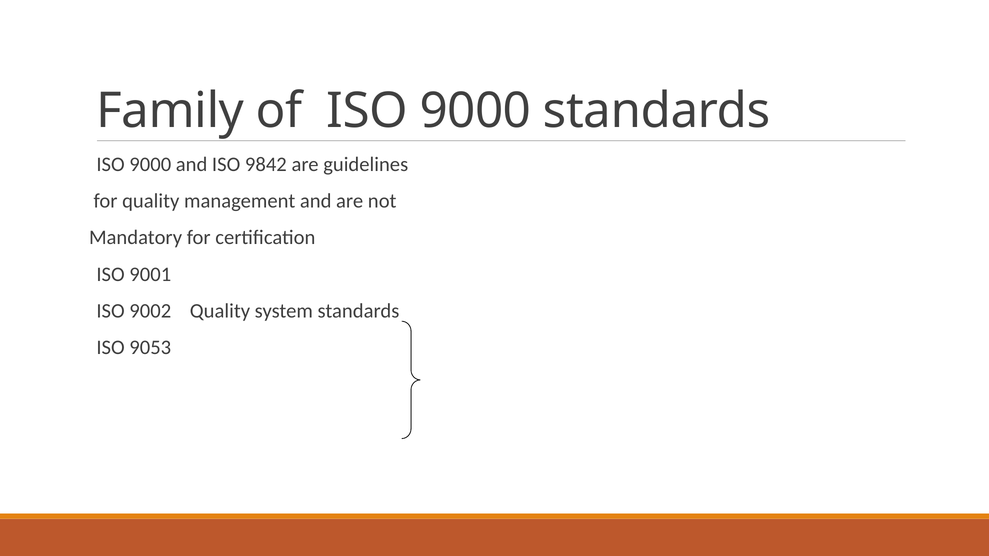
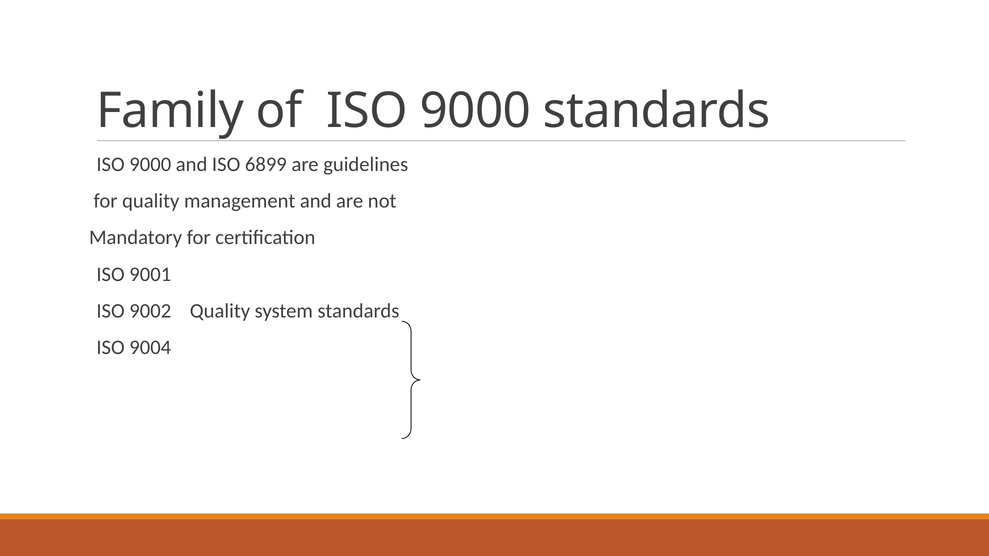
9842: 9842 -> 6899 (266, 164)
9053: 9053 -> 9004 (150, 348)
